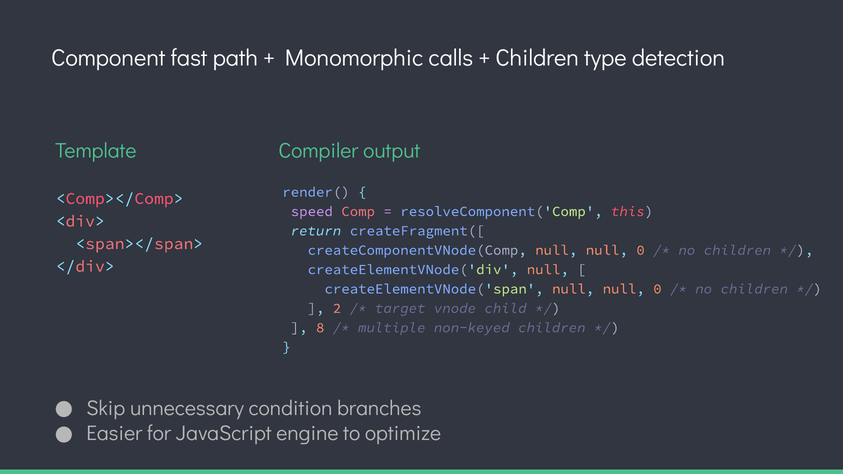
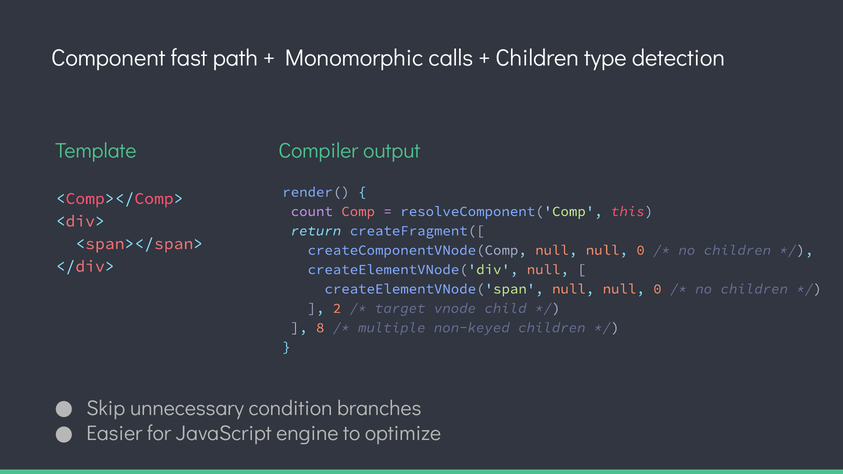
speed: speed -> count (312, 211)
